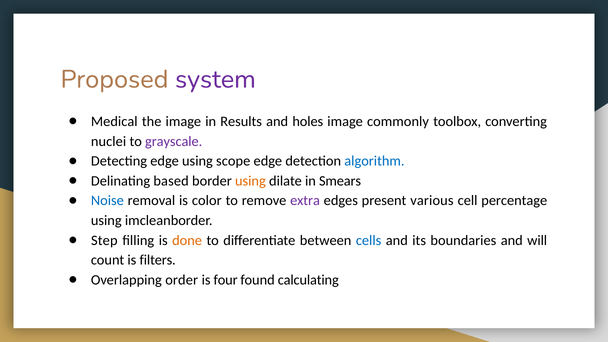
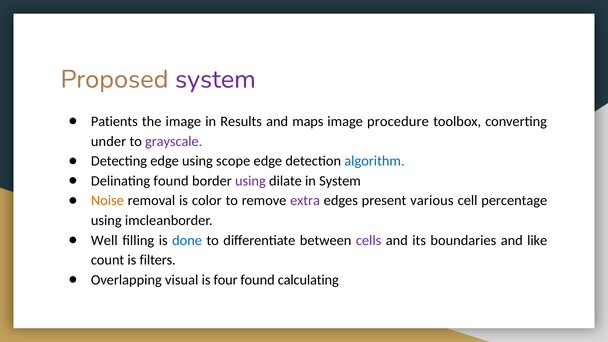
Medical: Medical -> Patients (114, 122)
holes: holes -> maps (308, 122)
commonly: commonly -> procedure (398, 122)
nuclei: nuclei -> under (109, 141)
Delinating based: based -> found (171, 181)
using colour: orange -> purple (250, 181)
in Smears: Smears -> System (340, 181)
Noise colour: blue -> orange (107, 201)
Step: Step -> Well (104, 240)
done colour: orange -> blue (187, 240)
cells colour: blue -> purple (369, 240)
will: will -> like (537, 240)
order: order -> visual (182, 280)
